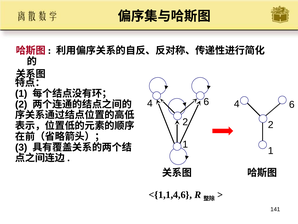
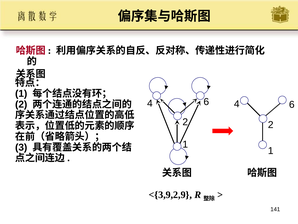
<{1,1,4,6: <{1,1,4,6 -> <{3,9,2,9 (170, 194)
